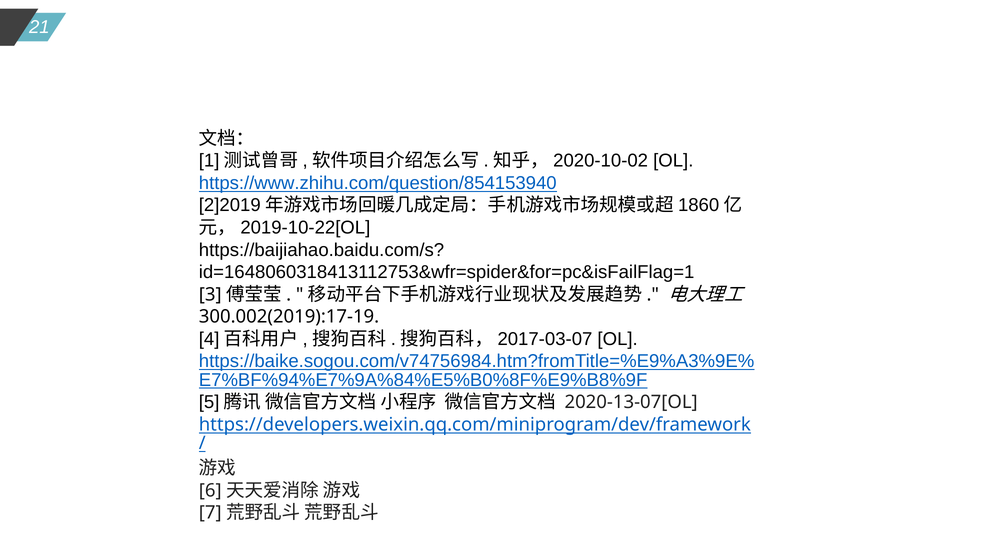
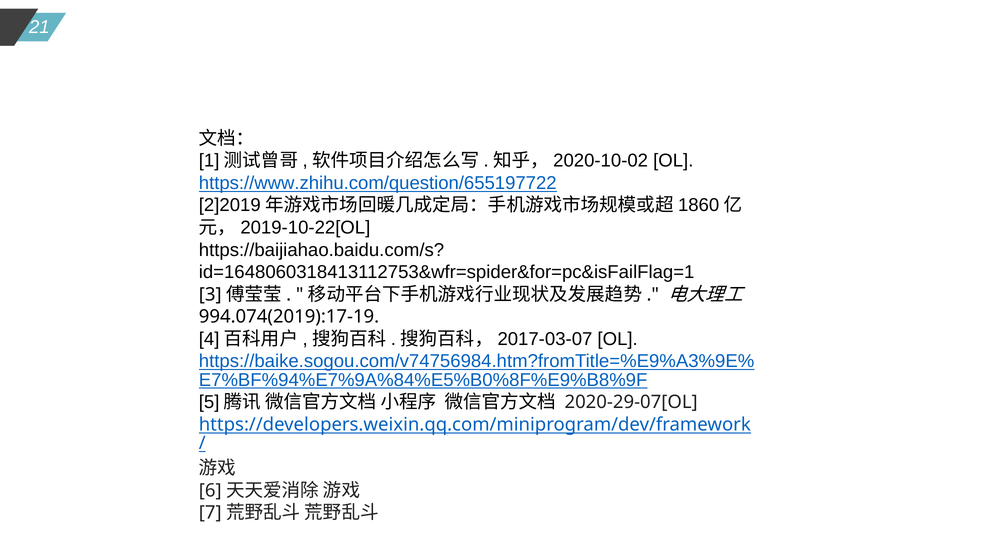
https://www.zhihu.com/question/854153940: https://www.zhihu.com/question/854153940 -> https://www.zhihu.com/question/655197722 (378, 183)
300.002(2019):17-19: 300.002(2019):17-19 -> 994.074(2019):17-19 (289, 317)
2020-13-07[OL: 2020-13-07[OL -> 2020-29-07[OL (631, 402)
